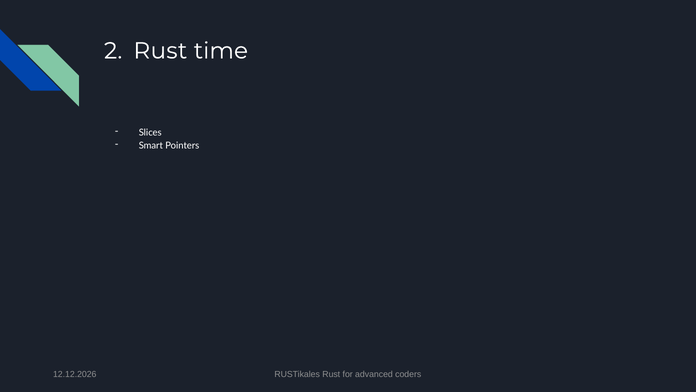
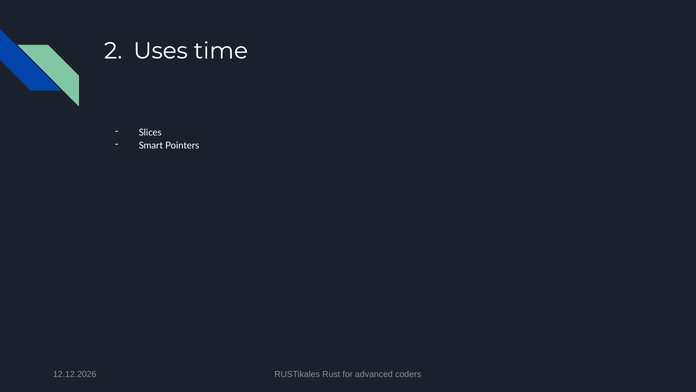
Rust: Rust -> Uses (161, 51)
